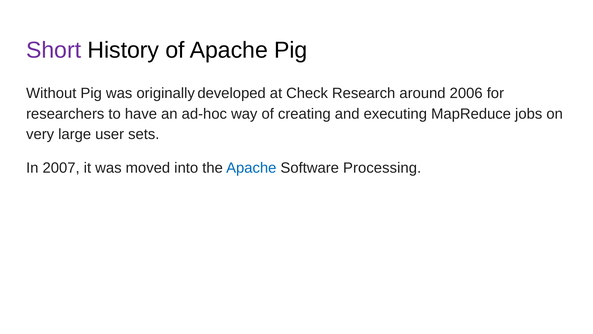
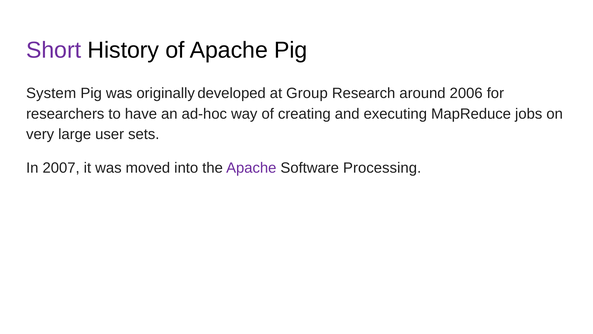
Without: Without -> System (51, 93)
Check: Check -> Group (307, 93)
Apache colour: blue -> purple (251, 168)
